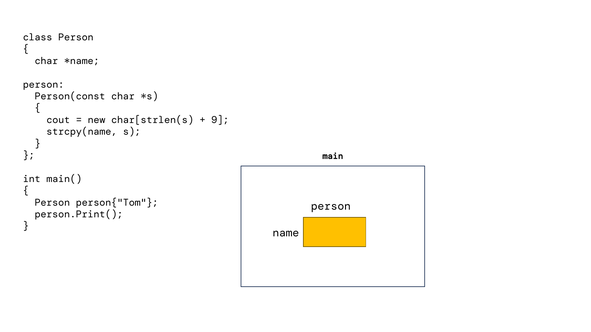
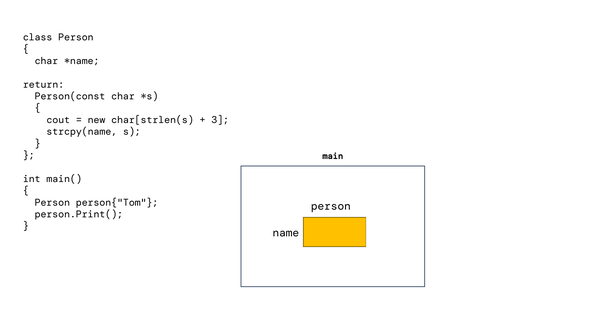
person: person -> return (44, 85)
9: 9 -> 3 (220, 120)
